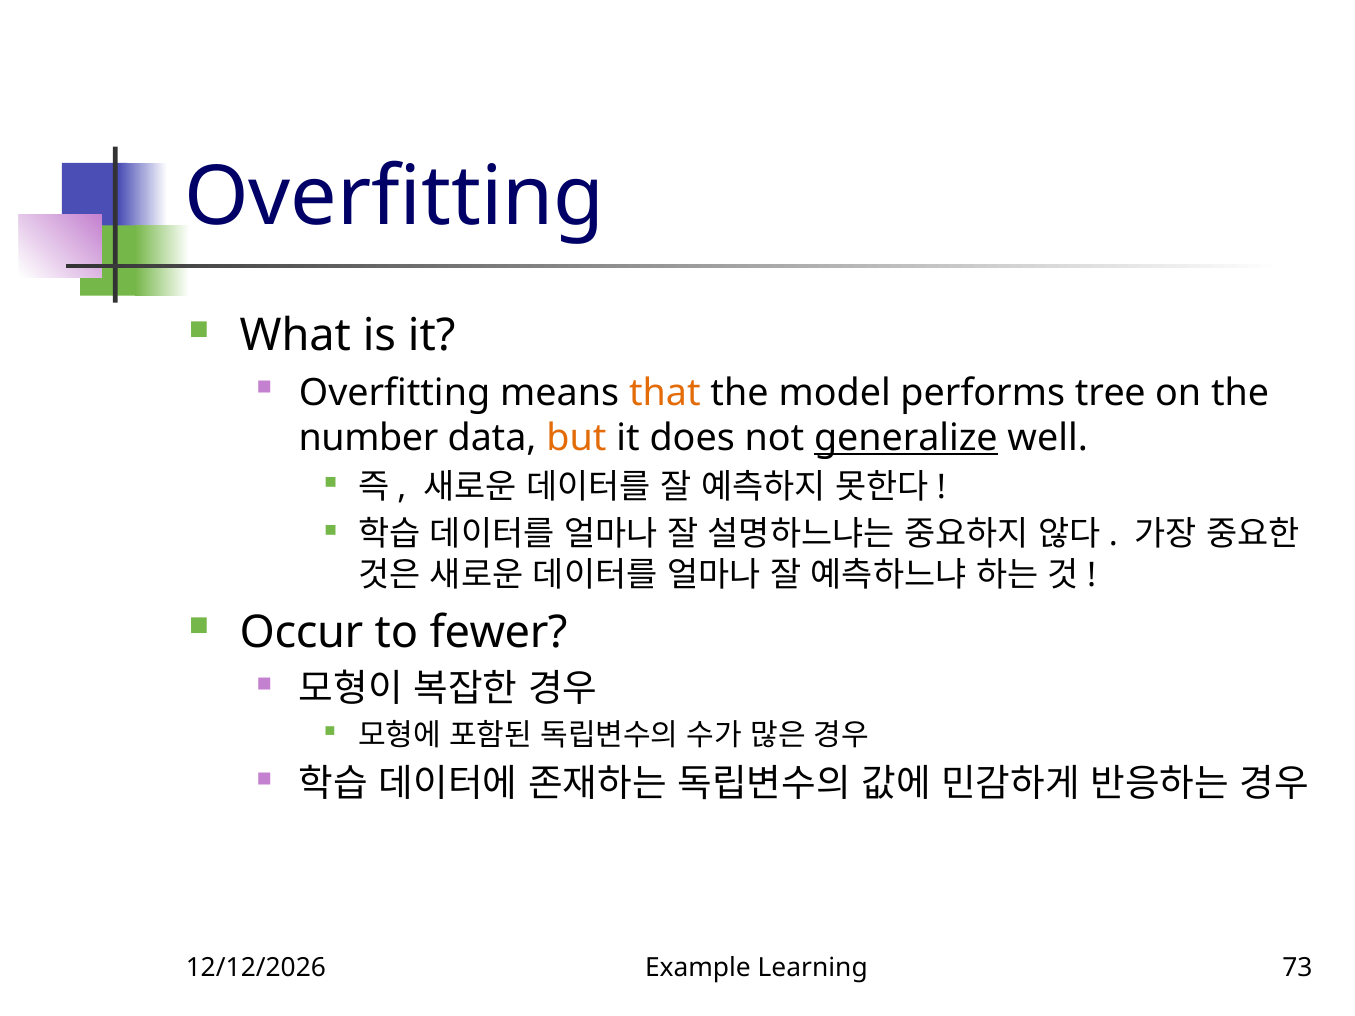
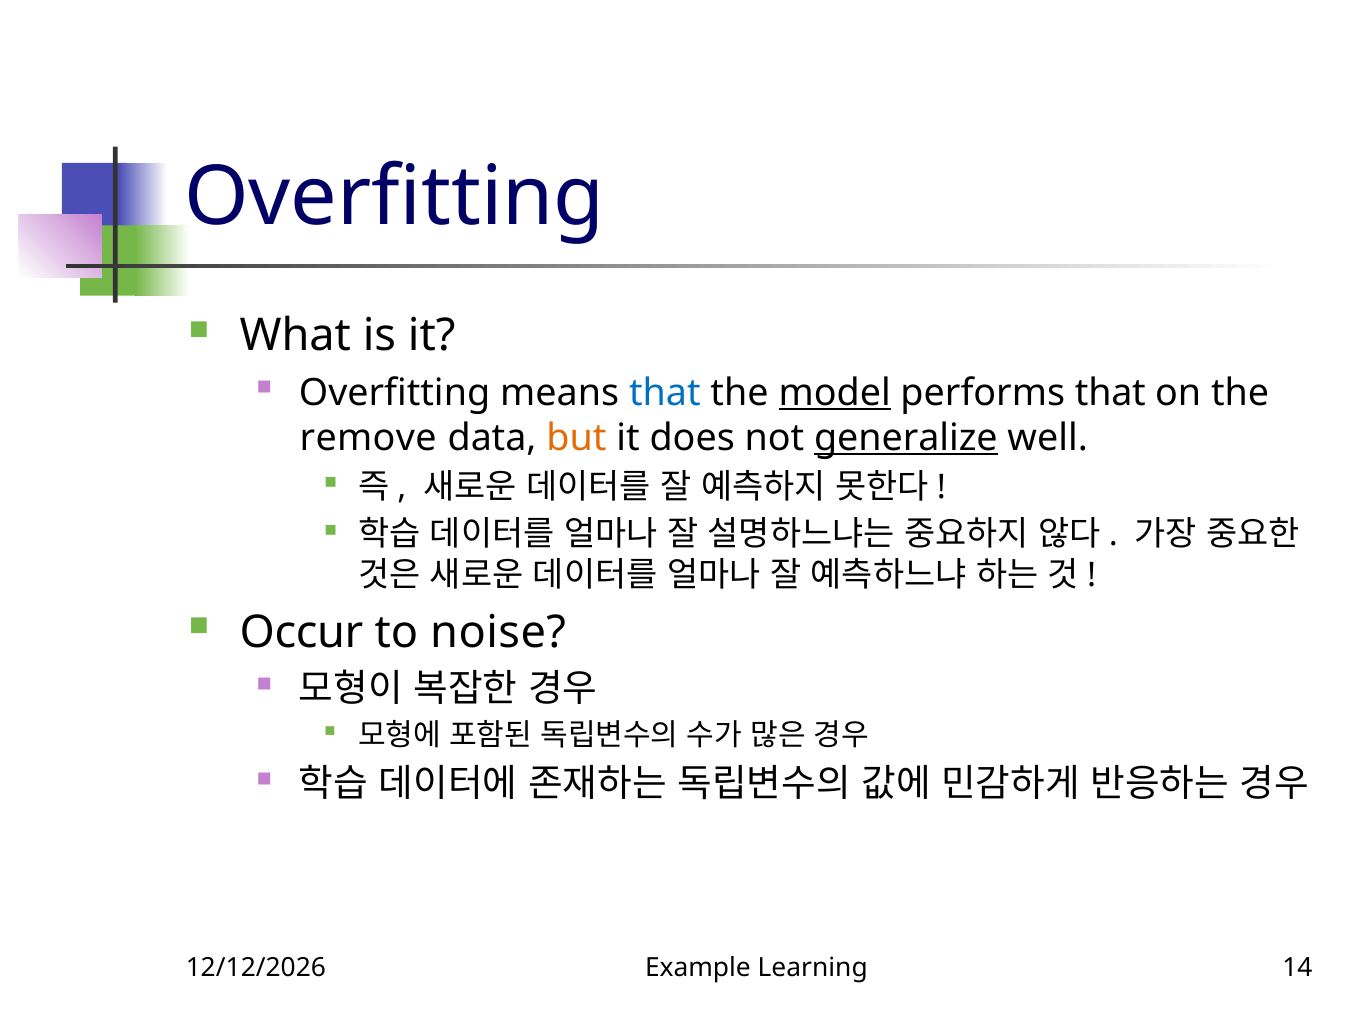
that colour: orange -> blue (665, 393)
model underline: none -> present (835, 393)
performs tree: tree -> that (1110, 393)
number: number -> remove (368, 438)
fewer: fewer -> noise (498, 633)
73: 73 -> 14 (1297, 968)
